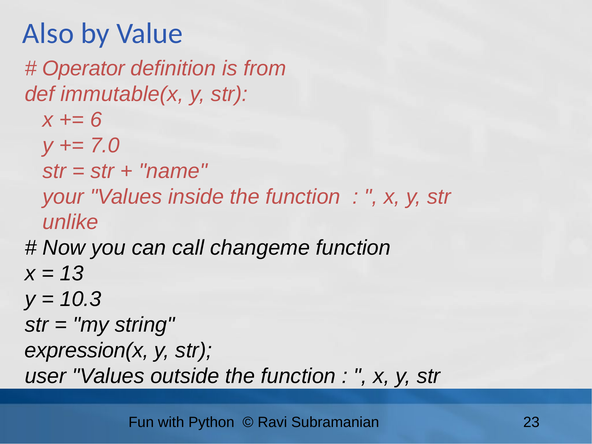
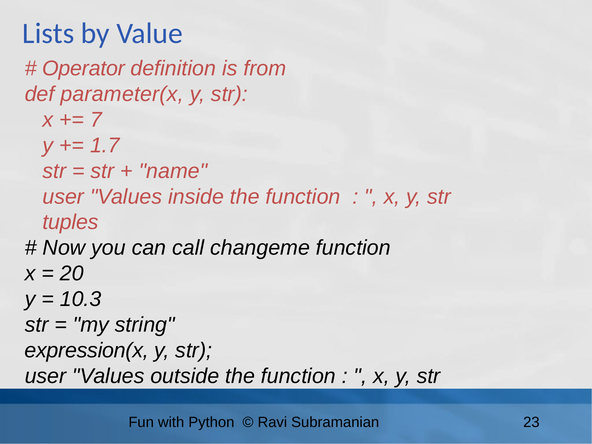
Also: Also -> Lists (48, 34)
immutable(x: immutable(x -> parameter(x (122, 94)
6: 6 -> 7 (96, 120)
7.0: 7.0 -> 1.7 (105, 145)
your: your -> user (63, 197)
unlike: unlike -> tuples (71, 222)
13: 13 -> 20 (72, 274)
